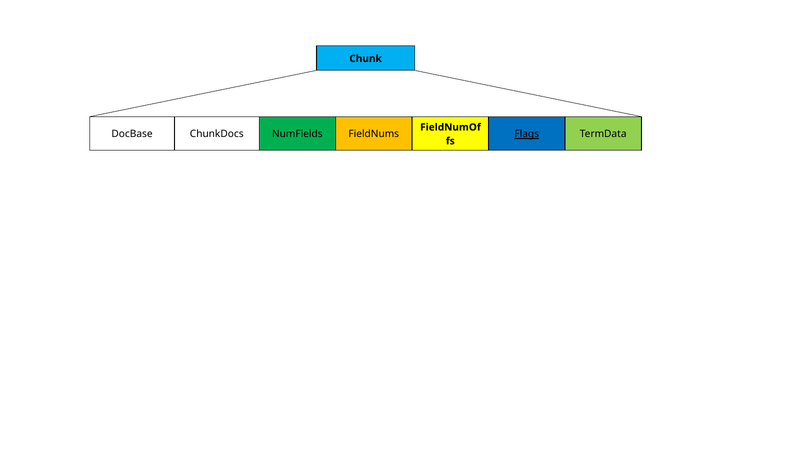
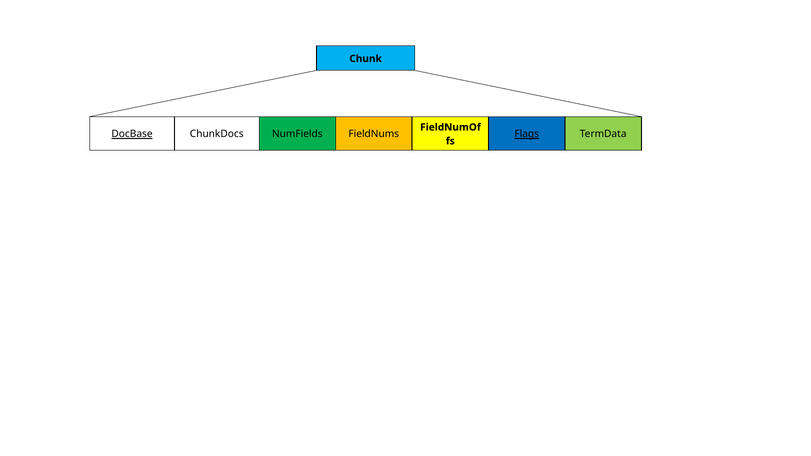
DocBase underline: none -> present (132, 134)
